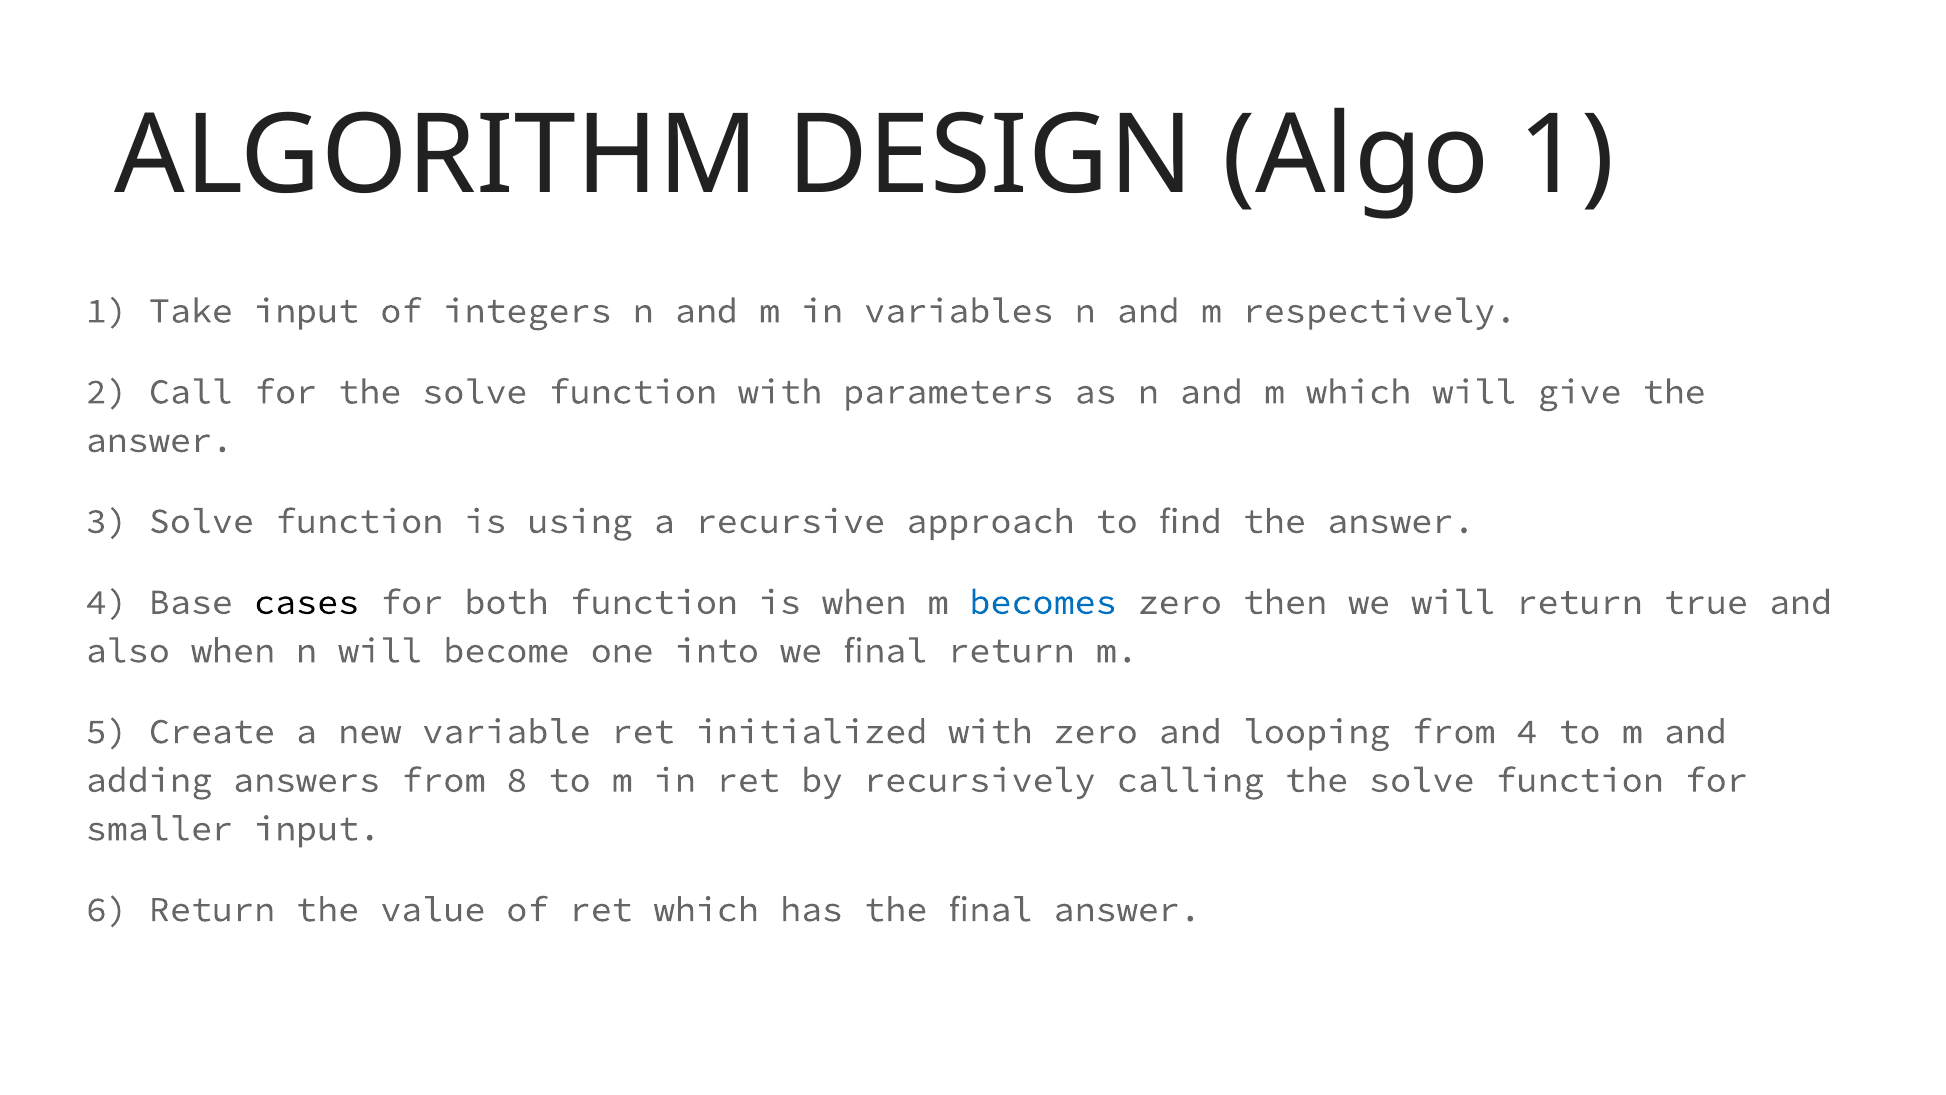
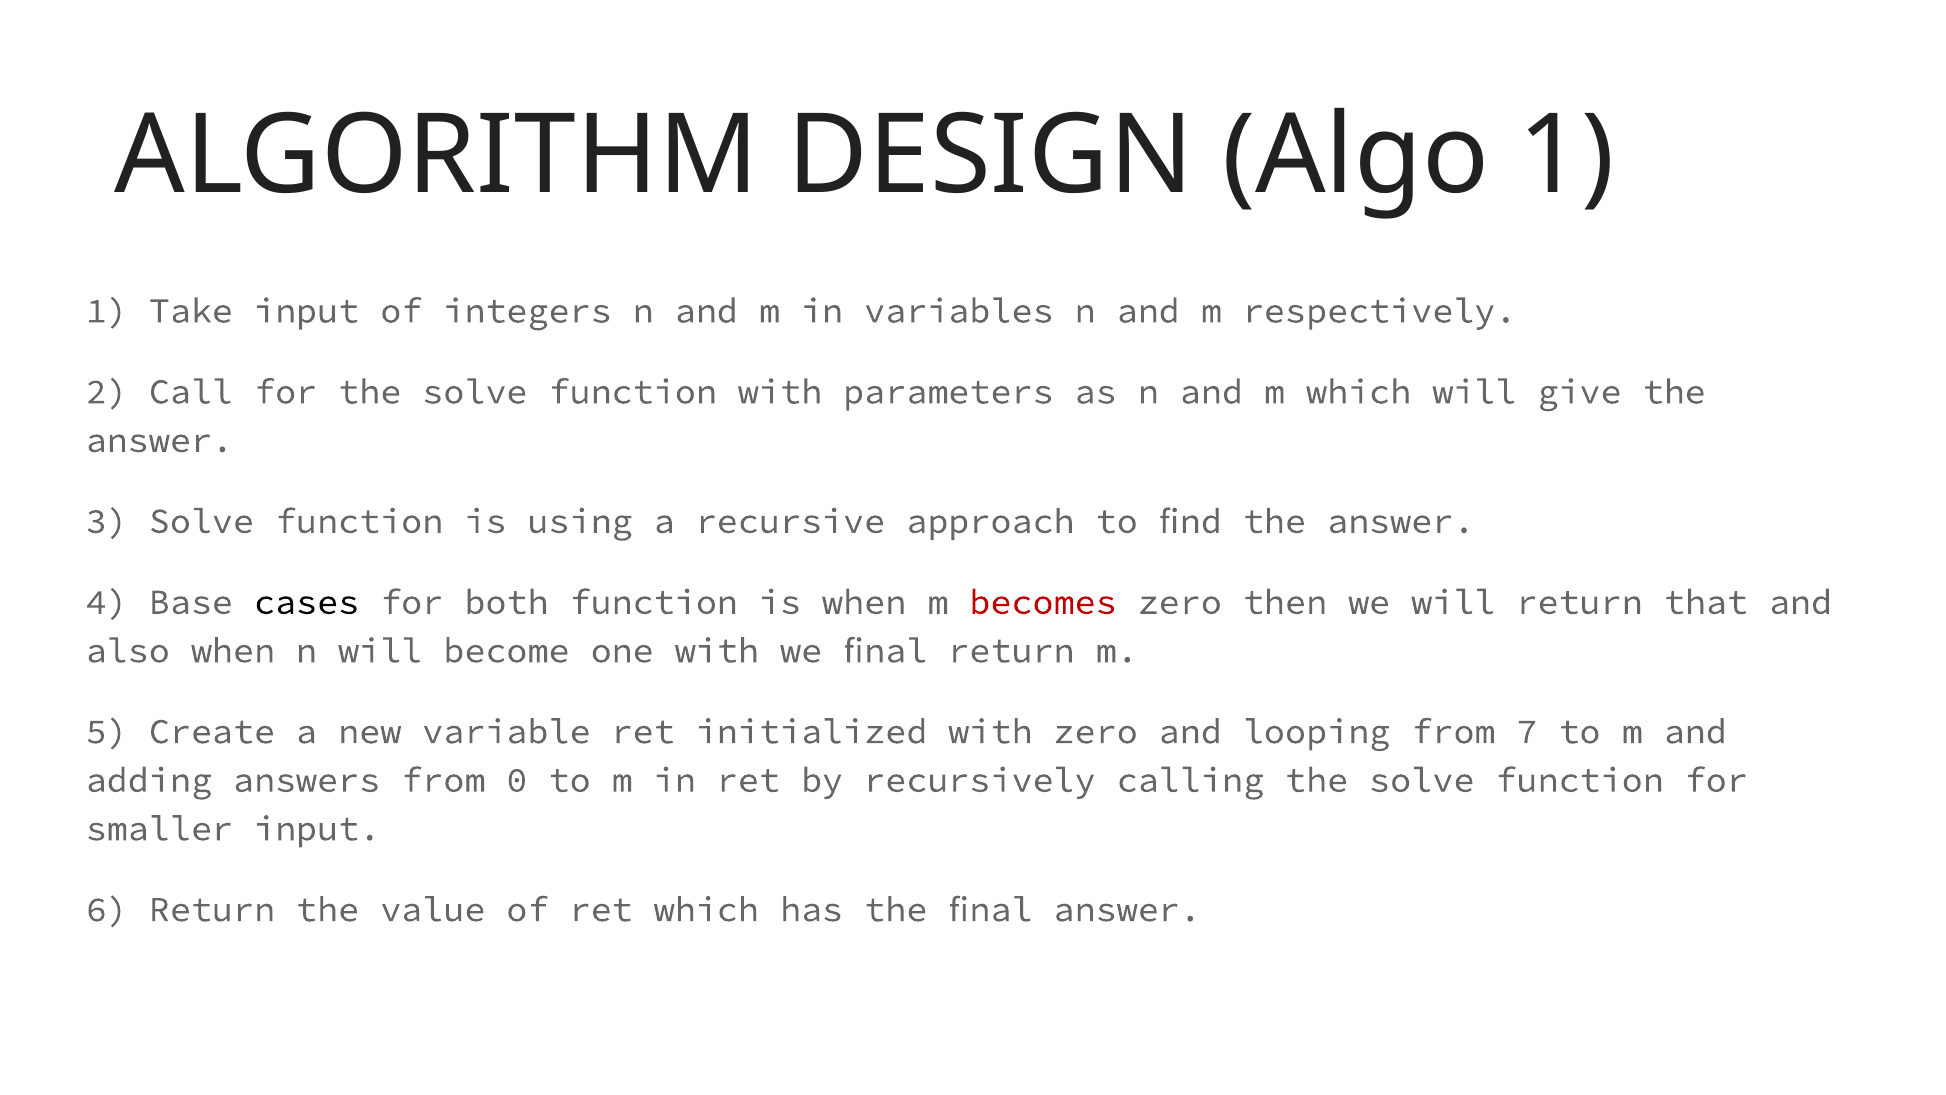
becomes colour: blue -> red (1043, 602)
true: true -> that (1706, 602)
one into: into -> with (717, 650)
from 4: 4 -> 7 (1527, 731)
8: 8 -> 0 (517, 780)
